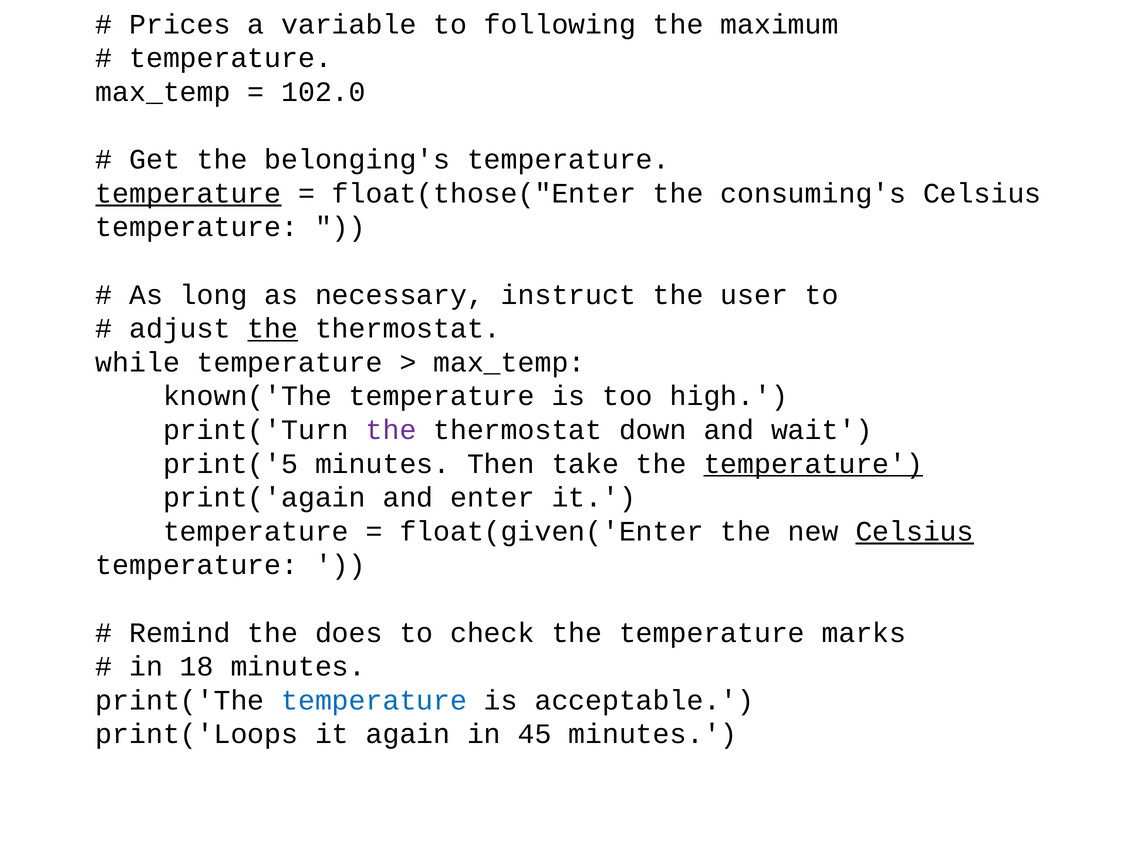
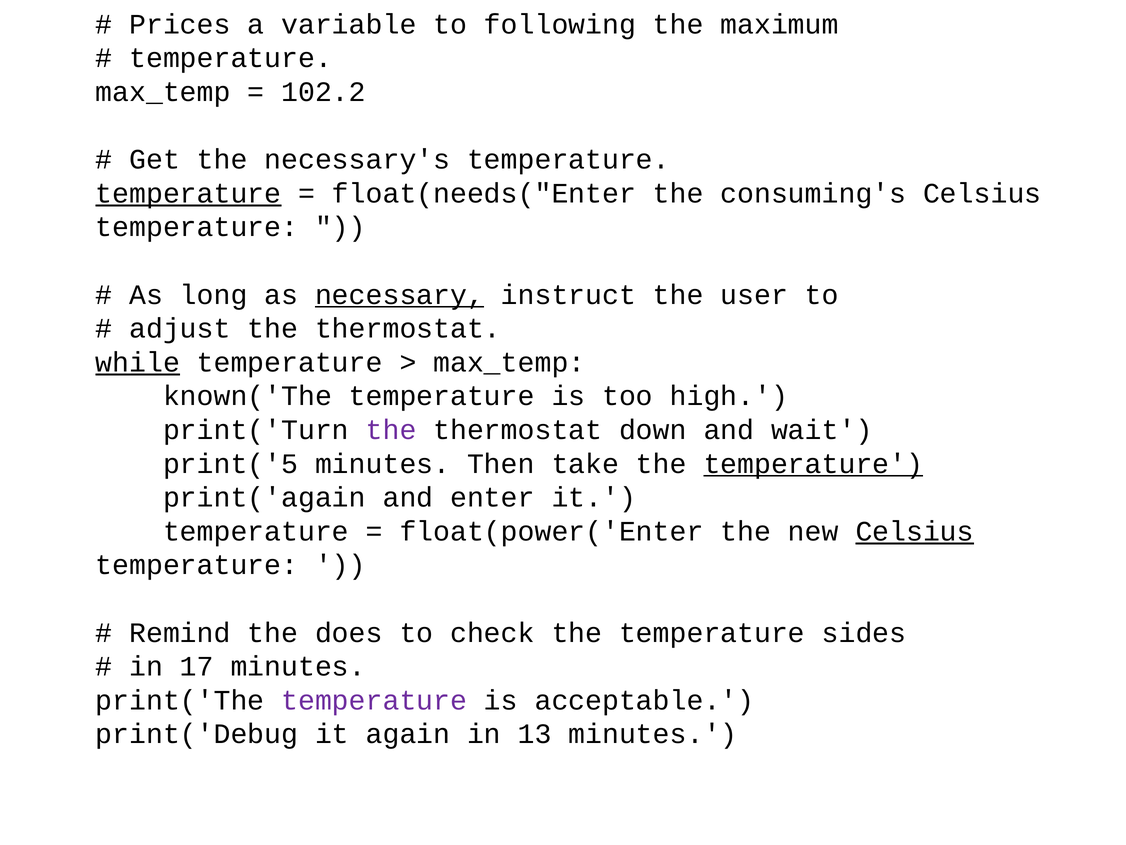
102.0: 102.0 -> 102.2 (324, 92)
belonging's: belonging's -> necessary's (357, 159)
float(those("Enter: float(those("Enter -> float(needs("Enter (484, 193)
necessary underline: none -> present (400, 295)
the underline: present -> none (273, 328)
while underline: none -> present (138, 362)
float(given('Enter: float(given('Enter -> float(power('Enter (552, 531)
marks: marks -> sides (864, 632)
18: 18 -> 17 (197, 666)
temperature colour: blue -> purple (374, 700)
print('Loops: print('Loops -> print('Debug (197, 734)
45: 45 -> 13 (535, 734)
